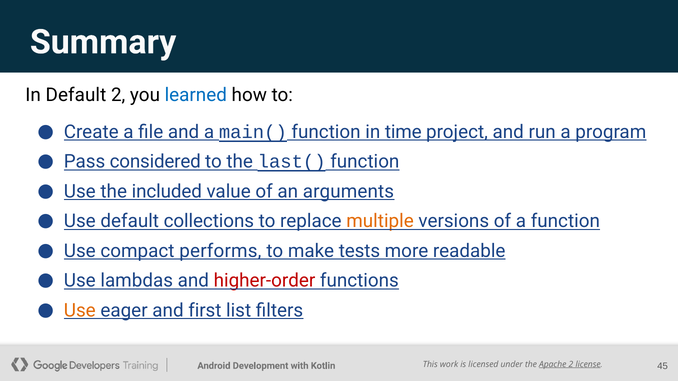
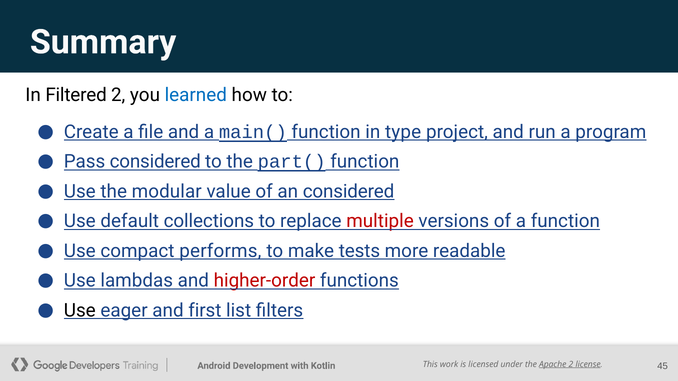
In Default: Default -> Filtered (76, 95)
time: time -> type (403, 132)
last(: last( -> part( (292, 162)
included: included -> modular (167, 192)
an arguments: arguments -> considered (349, 192)
multiple colour: orange -> red (380, 221)
Use colour: orange -> black (80, 311)
